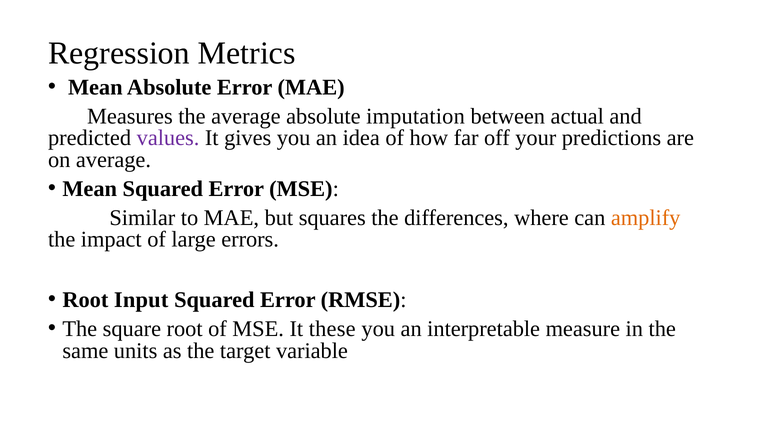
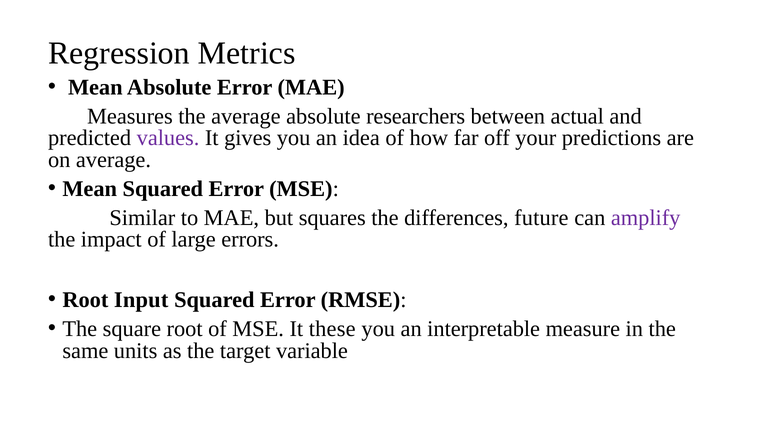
imputation: imputation -> researchers (416, 116)
where: where -> future (541, 218)
amplify colour: orange -> purple (646, 218)
